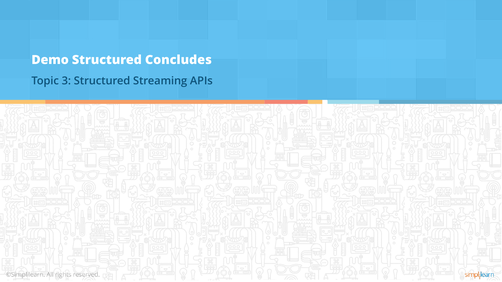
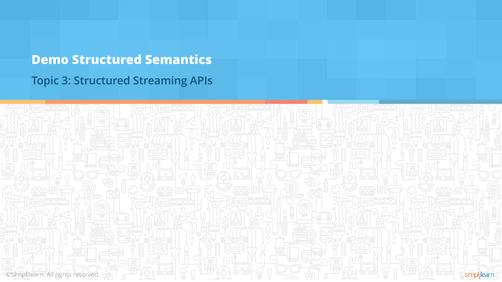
Concludes: Concludes -> Semantics (178, 60)
